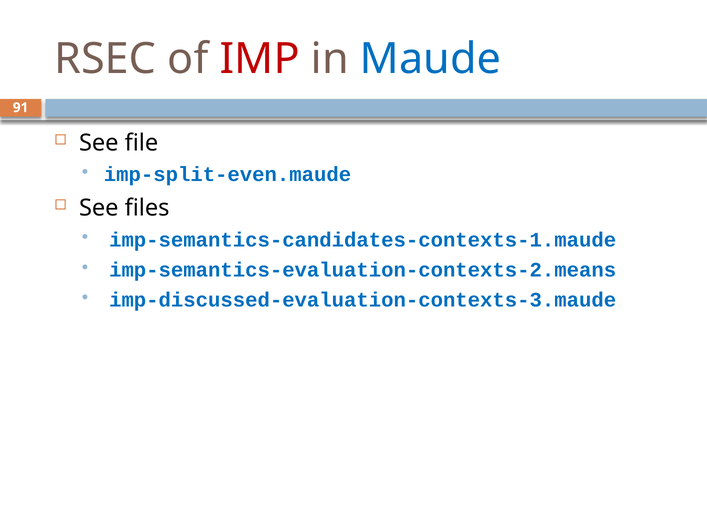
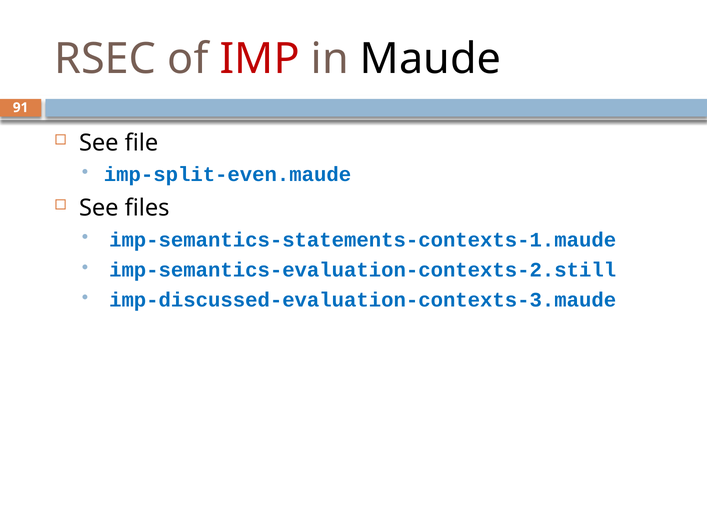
Maude colour: blue -> black (430, 59)
imp-semantics-candidates-contexts-1.maude: imp-semantics-candidates-contexts-1.maude -> imp-semantics-statements-contexts-1.maude (363, 240)
imp-semantics-evaluation-contexts-2.means: imp-semantics-evaluation-contexts-2.means -> imp-semantics-evaluation-contexts-2.still (363, 270)
